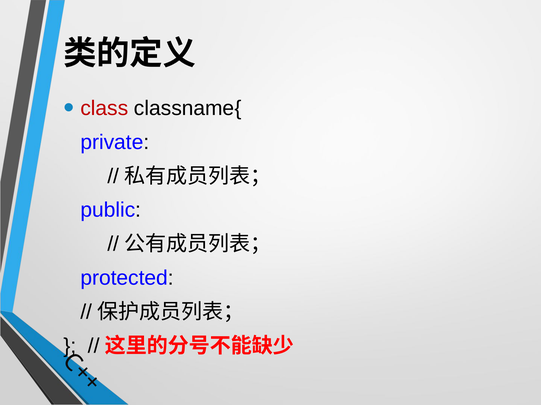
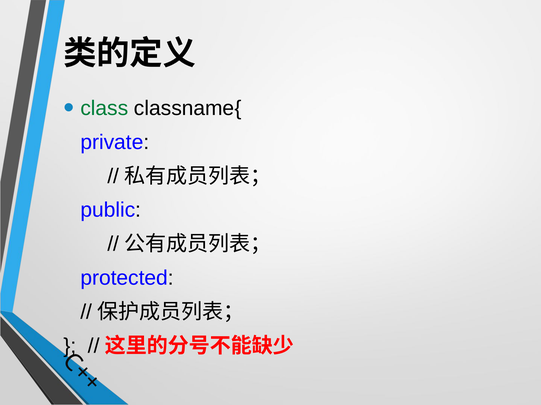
class colour: red -> green (104, 108)
